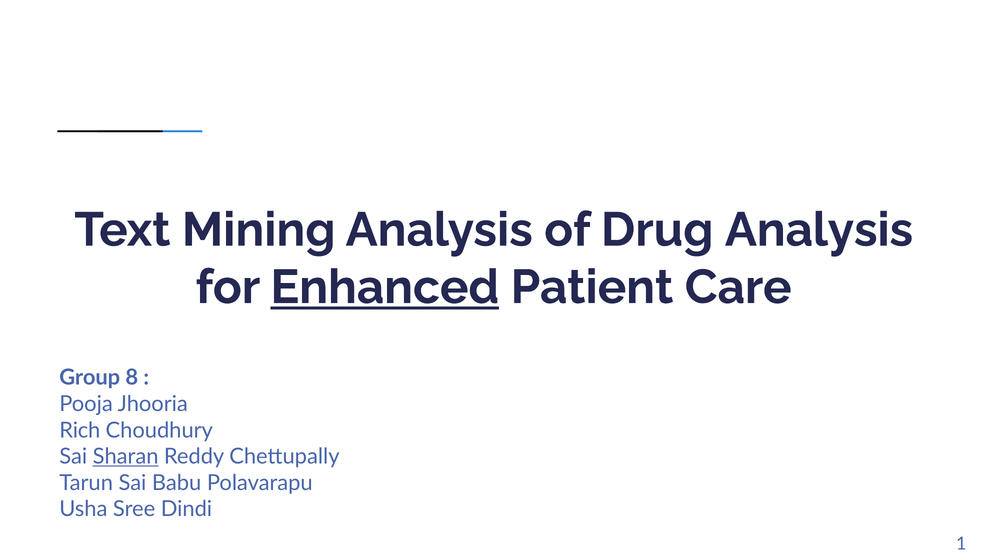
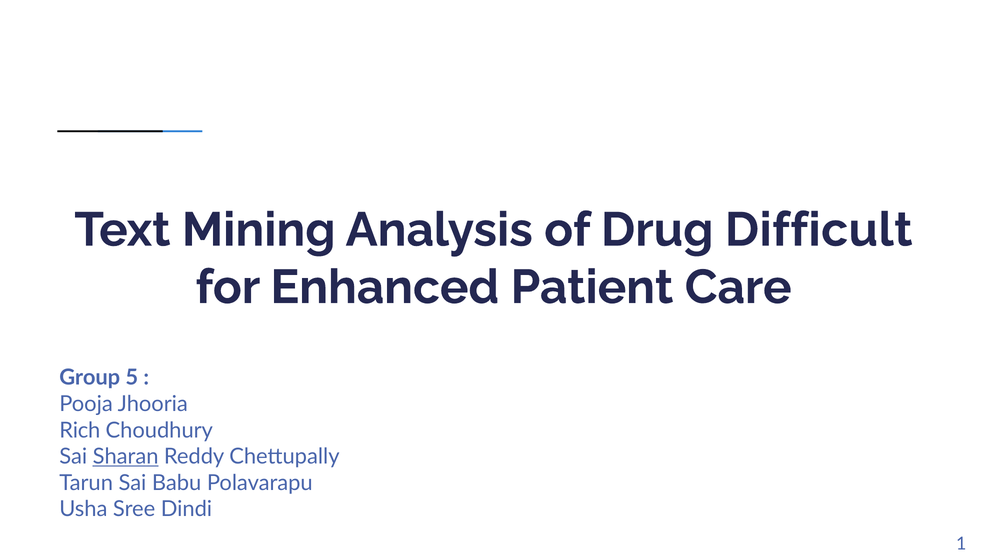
Drug Analysis: Analysis -> Difficult (819, 230)
Enhanced underline: present -> none (385, 287)
8: 8 -> 5 (132, 377)
